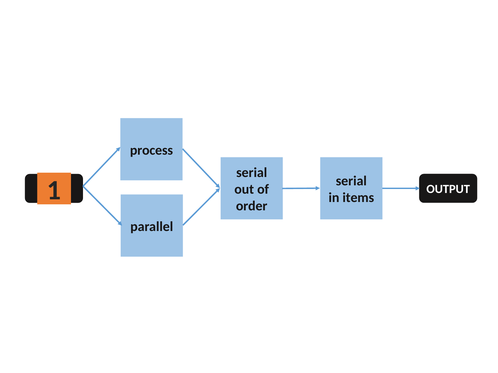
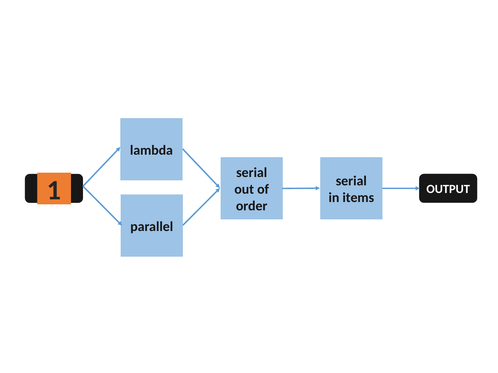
process: process -> lambda (151, 150)
